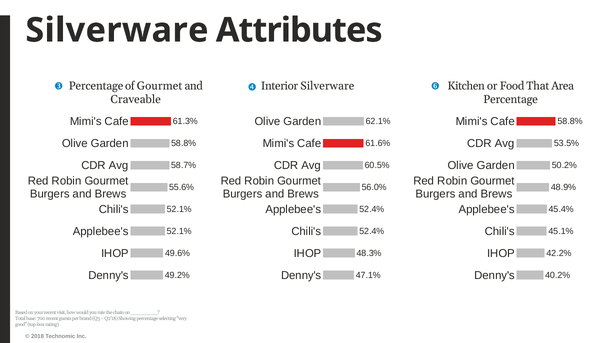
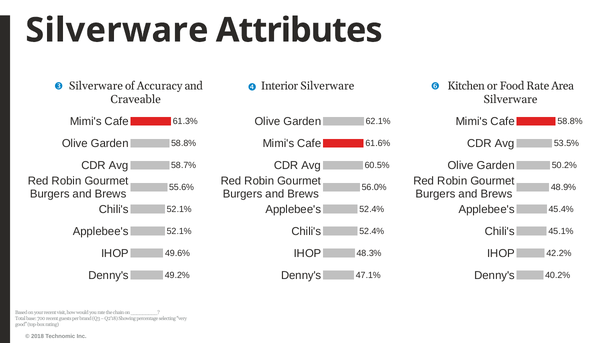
Percentage: Percentage -> Silverware (96, 86)
of Gourmet: Gourmet -> Accuracy (160, 86)
Food That: That -> Rate (538, 86)
Percentage: Percentage -> Silverware (510, 99)
